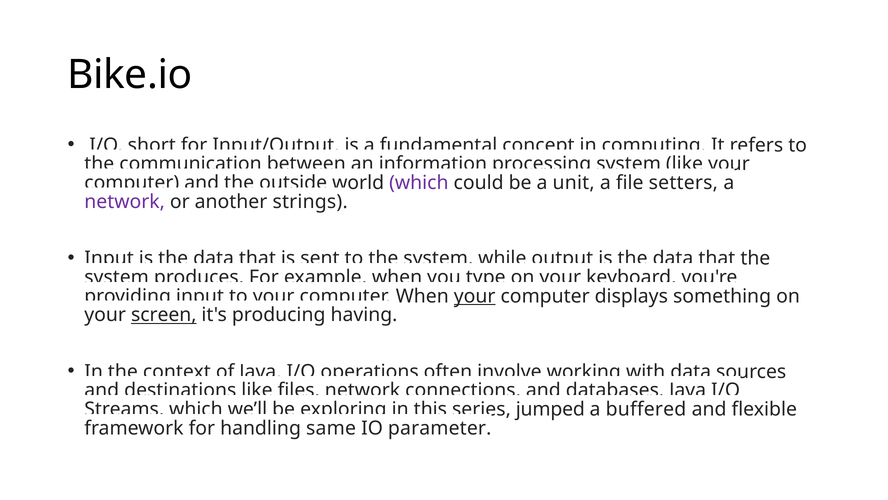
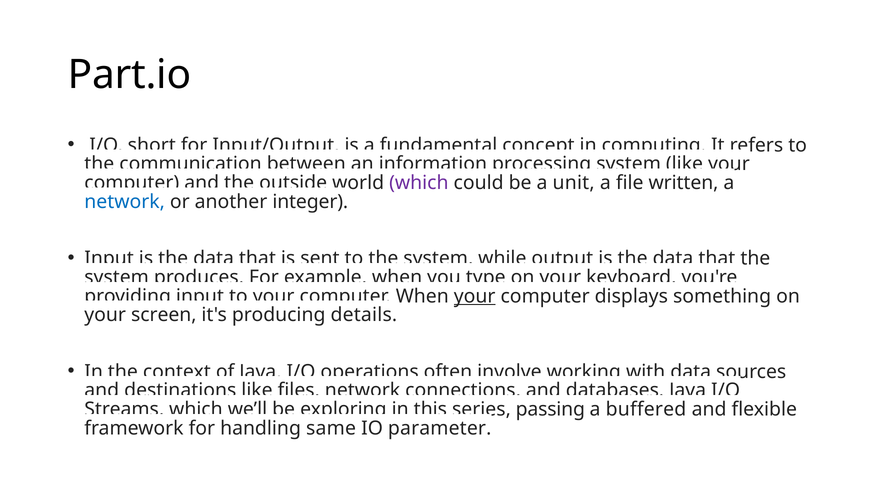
Bike.io: Bike.io -> Part.io (130, 75)
setters: setters -> written (683, 183)
network colour: purple -> blue (125, 202)
strings: strings -> integer (310, 202)
screen underline: present -> none (164, 315)
having: having -> details (364, 315)
jumped: jumped -> passing (550, 409)
